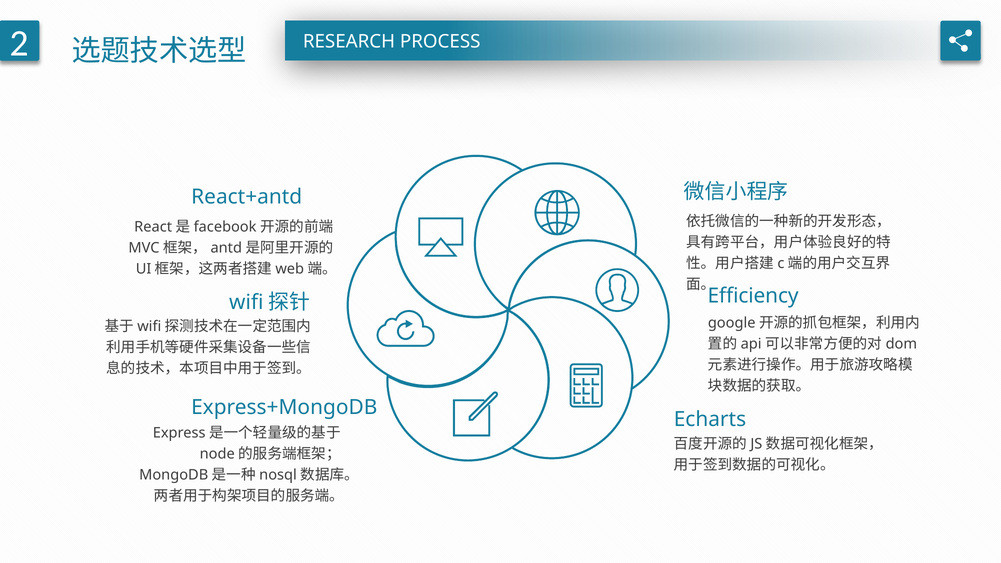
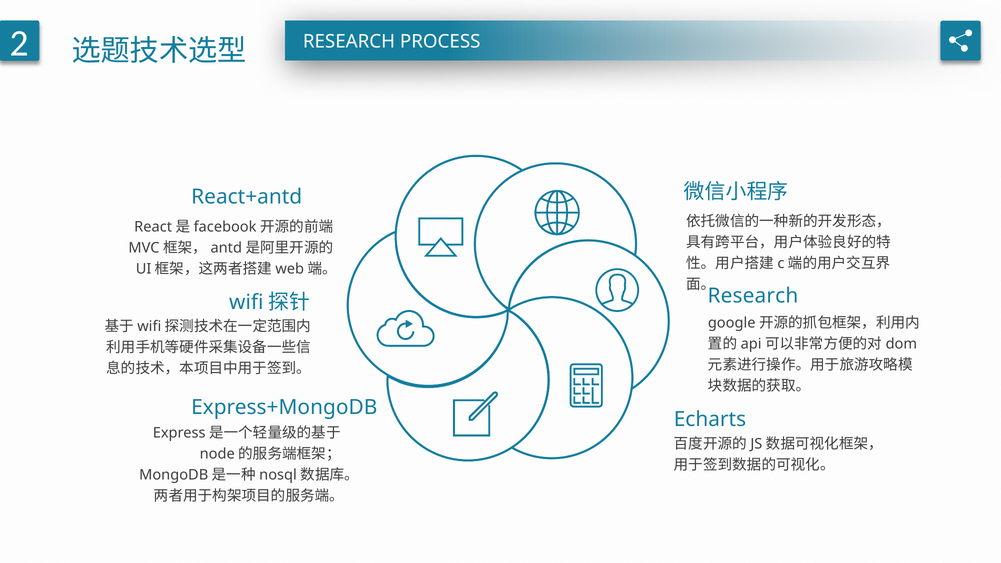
Efficiency: Efficiency -> Research (753, 296)
